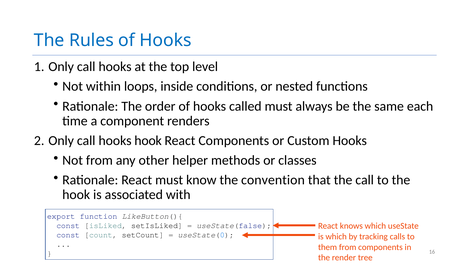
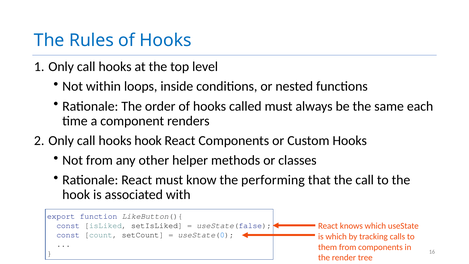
convention: convention -> performing (273, 180)
